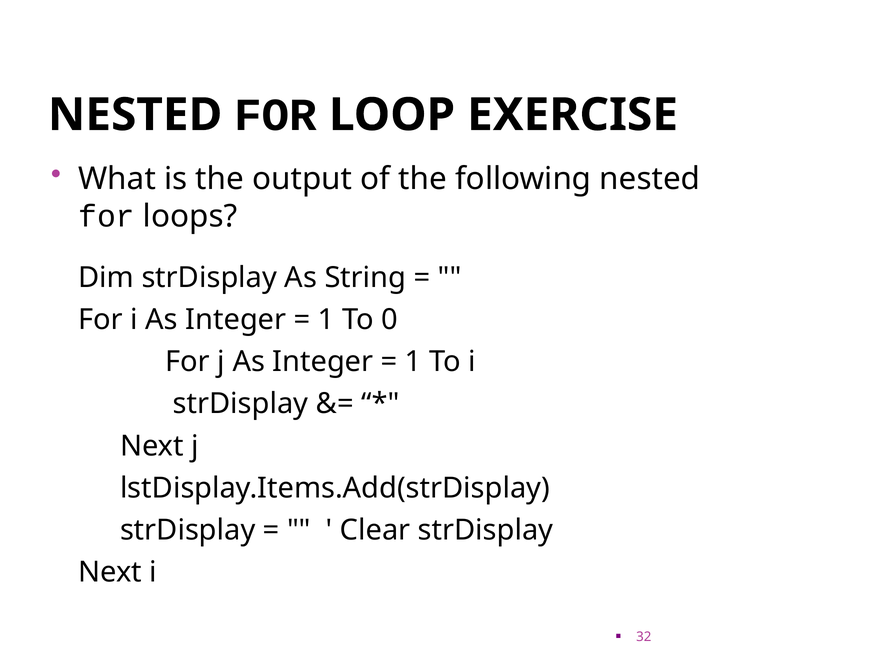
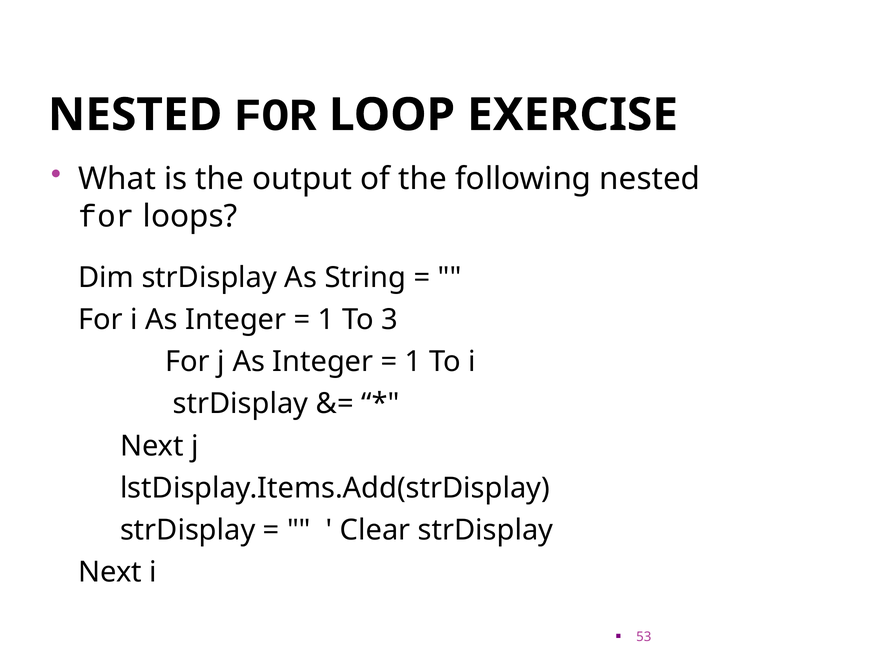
0: 0 -> 3 (390, 320)
32: 32 -> 53 (644, 637)
